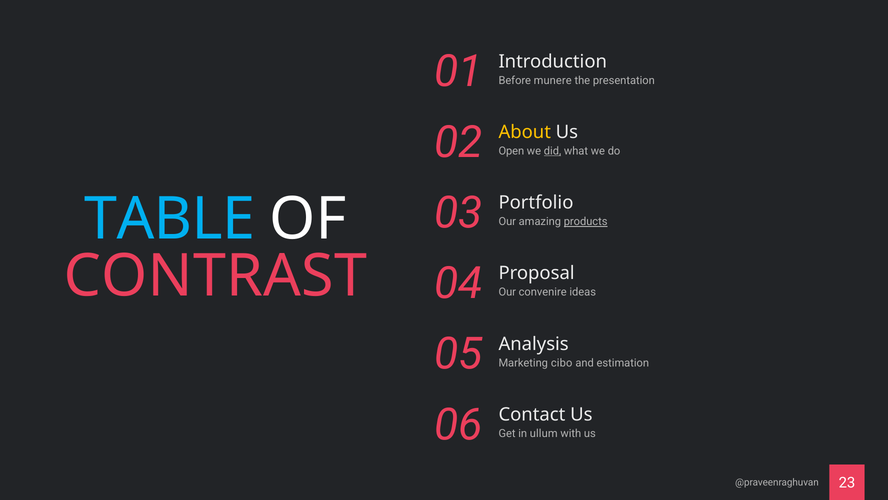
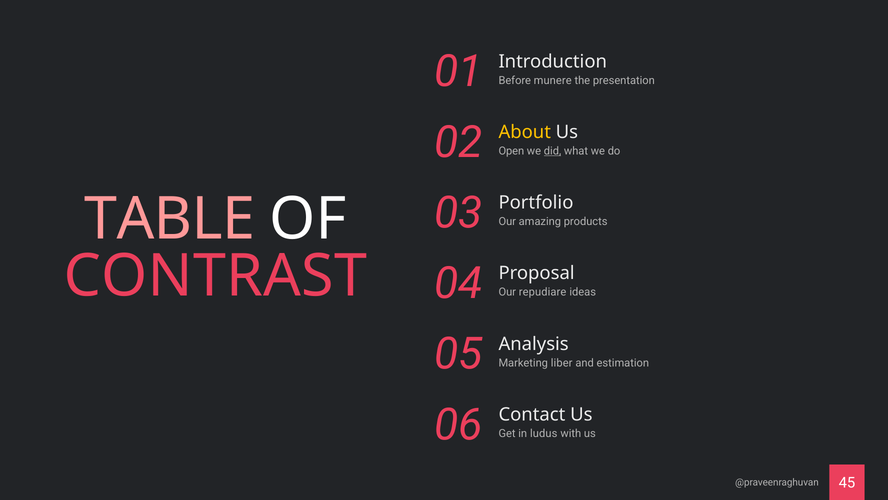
products underline: present -> none (586, 221)
TABLE colour: light blue -> pink (170, 219)
convenire: convenire -> repudiare (543, 292)
cibo: cibo -> liber (562, 363)
ullum: ullum -> ludus (544, 433)
23: 23 -> 45 (847, 482)
